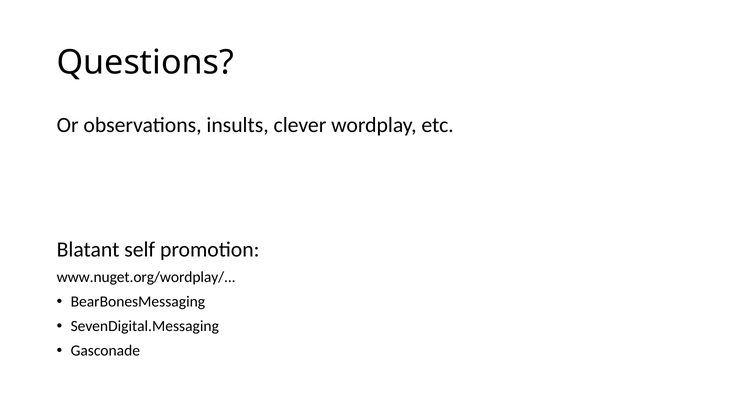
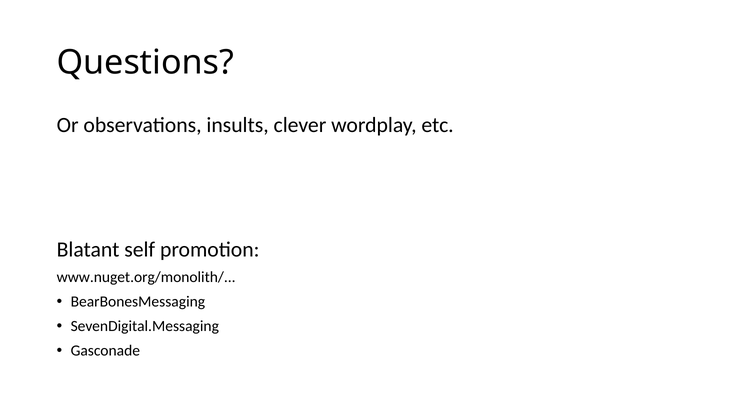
www.nuget.org/wordplay/: www.nuget.org/wordplay/ -> www.nuget.org/monolith/ (146, 278)
